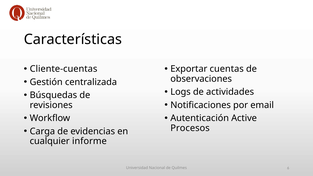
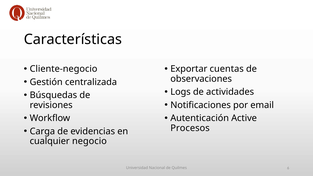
Cliente-cuentas: Cliente-cuentas -> Cliente-negocio (64, 69)
informe: informe -> negocio (89, 141)
